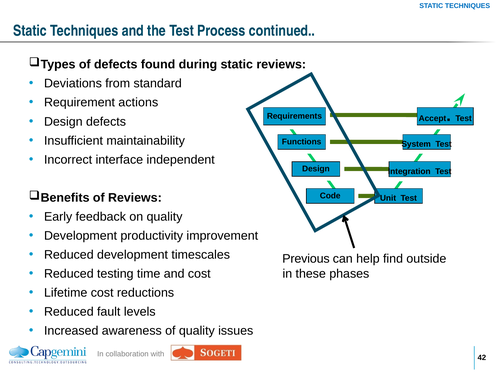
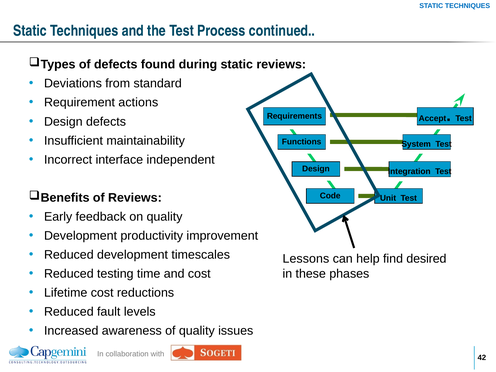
Previous: Previous -> Lessons (306, 259)
outside: outside -> desired (426, 259)
